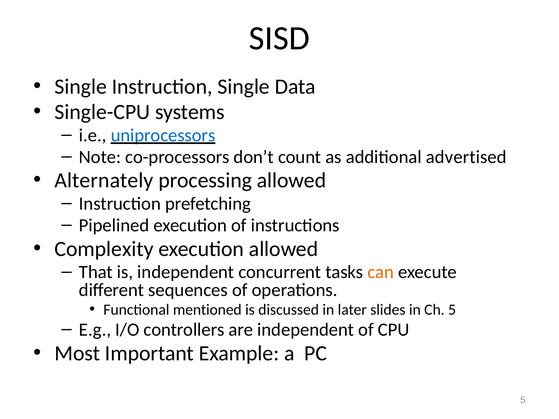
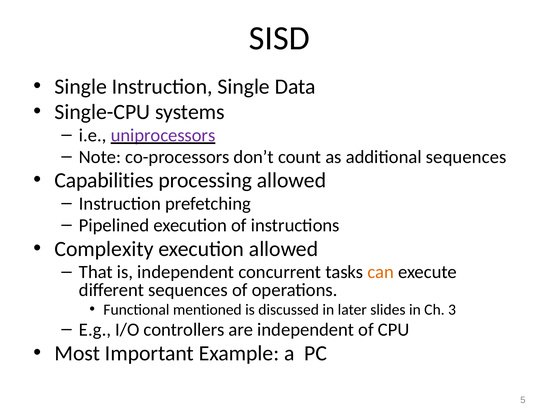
uniprocessors colour: blue -> purple (163, 135)
additional advertised: advertised -> sequences (466, 157)
Alternately: Alternately -> Capabilities (104, 181)
Ch 5: 5 -> 3 (452, 310)
